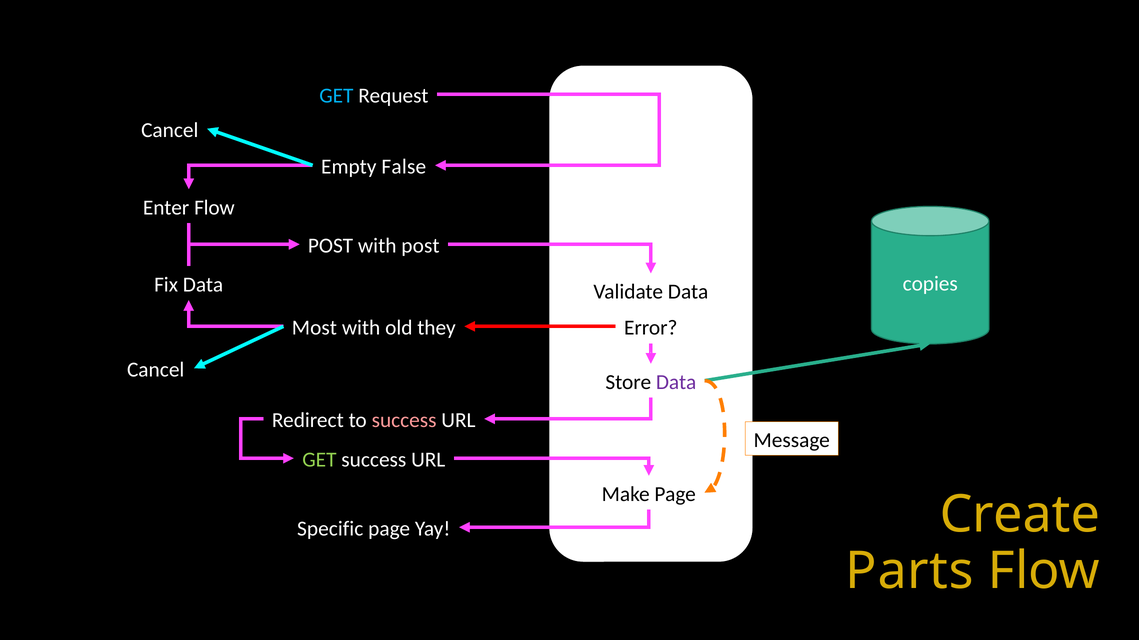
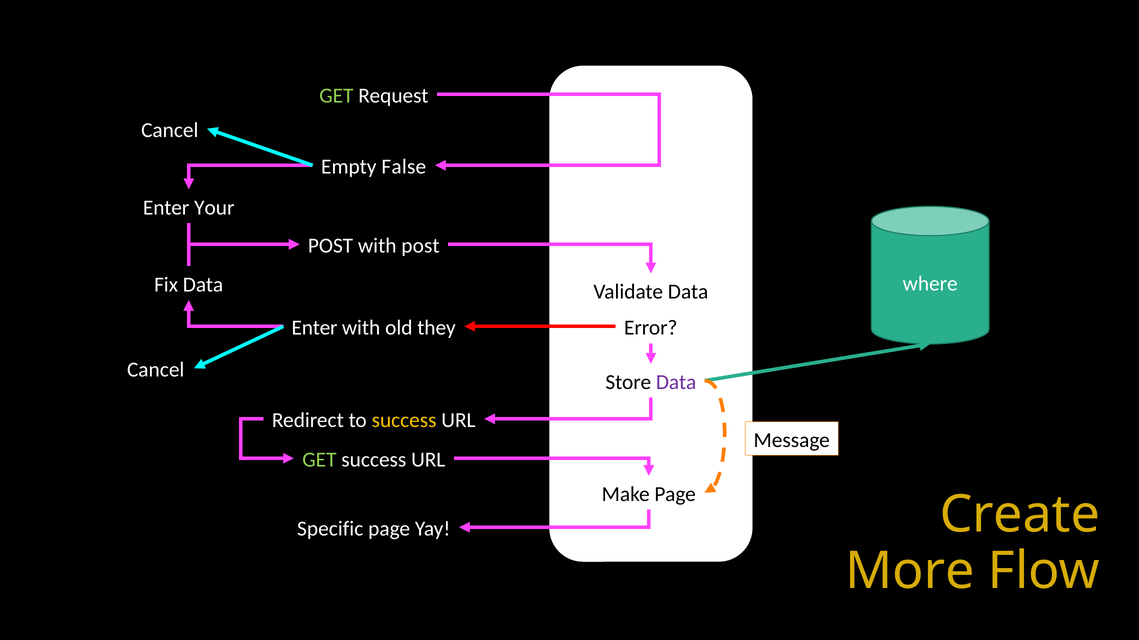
GET colour: light blue -> light green (336, 96)
Enter Flow: Flow -> Your (214, 208)
copies: copies -> where (930, 284)
Most: Most -> Enter (315, 328)
success colour: pink -> yellow (404, 421)
Parts: Parts -> More (910, 572)
